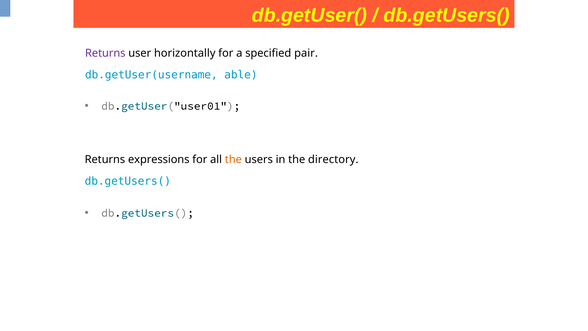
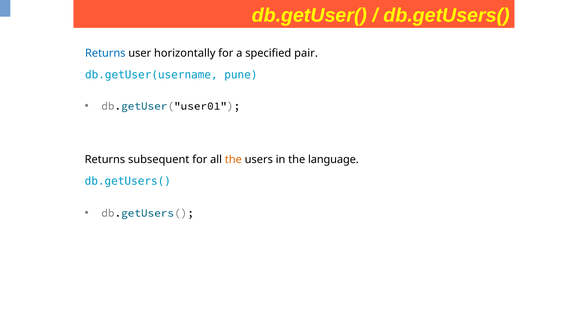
Returns colour: purple -> blue (105, 53)
able: able -> pune (241, 75)
expressions: expressions -> subsequent (159, 159)
directory: directory -> language (333, 159)
